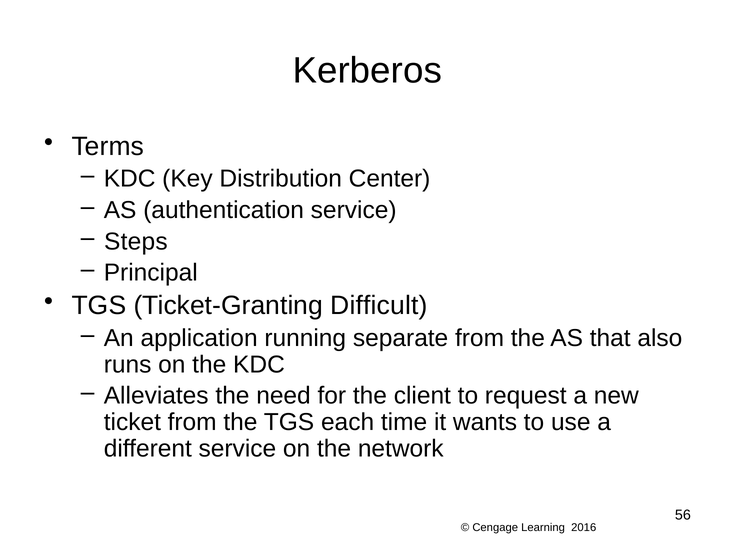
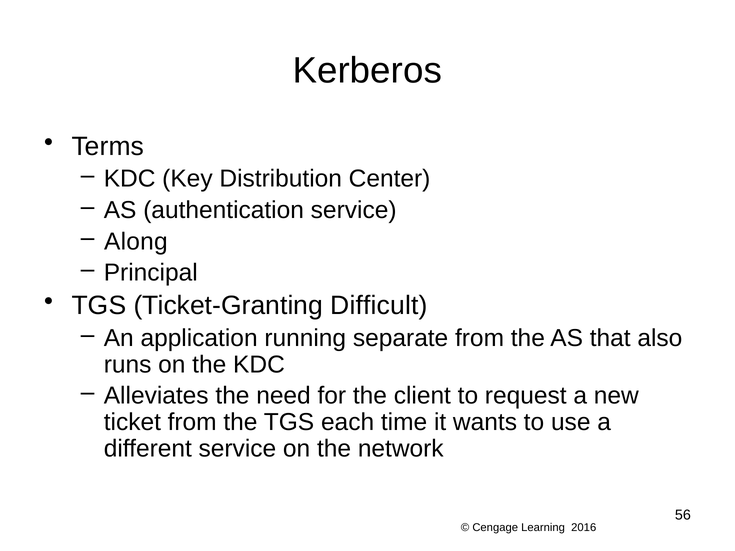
Steps: Steps -> Along (136, 242)
